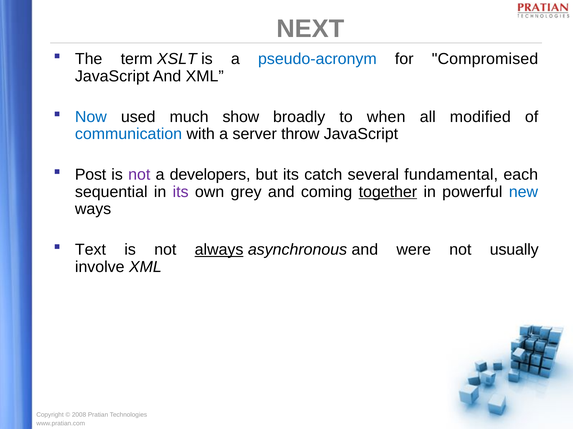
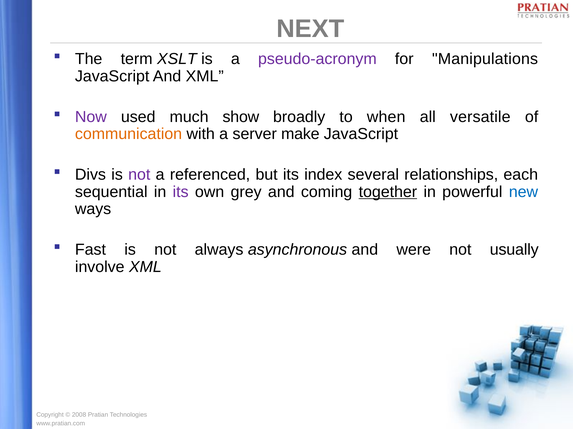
pseudo-acronym colour: blue -> purple (317, 59)
Compromised: Compromised -> Manipulations (485, 59)
Now colour: blue -> purple (91, 117)
modified: modified -> versatile (480, 117)
communication colour: blue -> orange (129, 134)
throw: throw -> make (300, 134)
Post: Post -> Divs (90, 175)
developers: developers -> referenced (210, 175)
catch: catch -> index (323, 175)
fundamental: fundamental -> relationships (451, 175)
Text: Text -> Fast (90, 250)
always underline: present -> none (219, 250)
